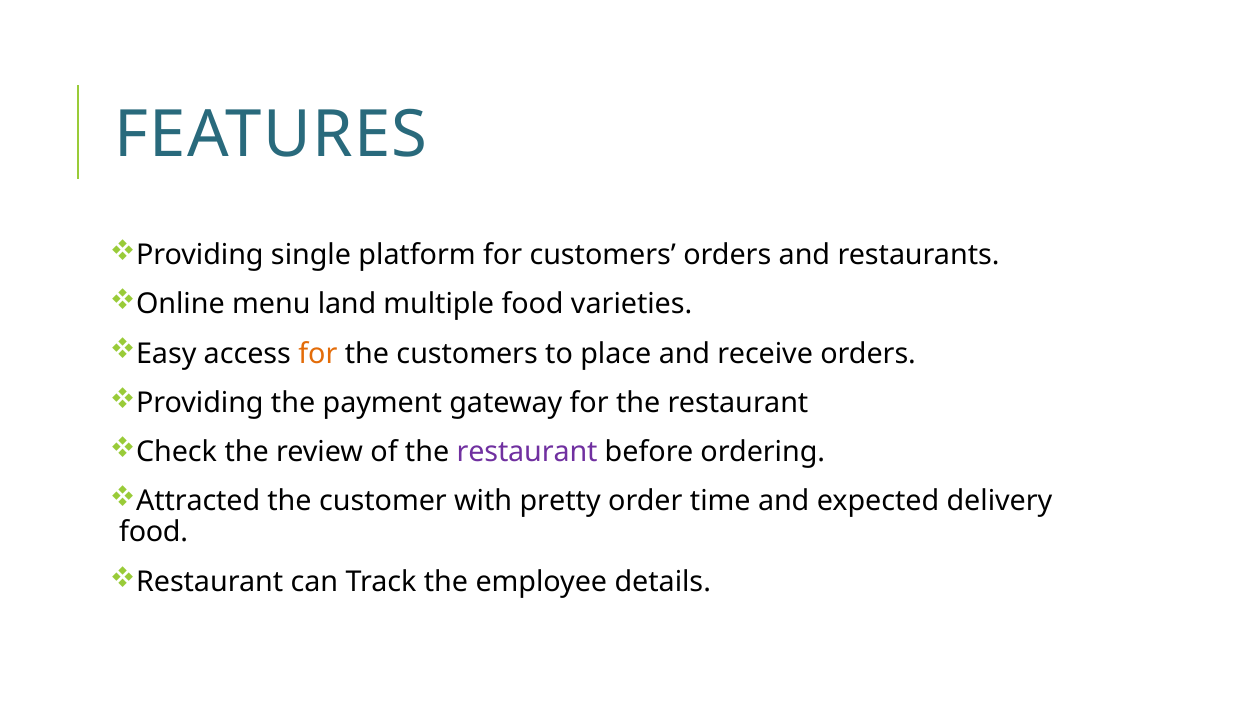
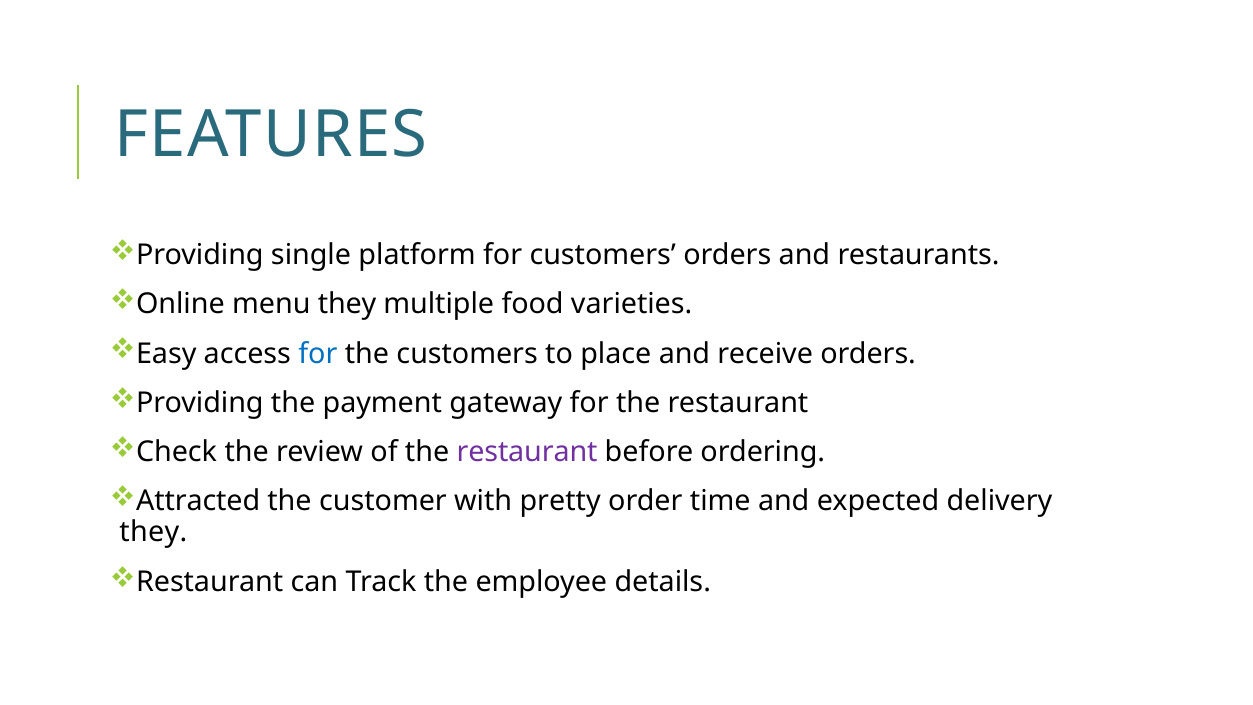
menu land: land -> they (347, 304)
for colour: orange -> blue (318, 354)
food: food -> they (153, 532)
